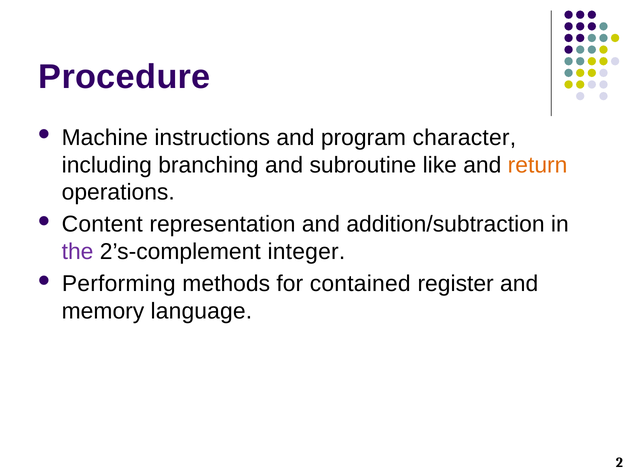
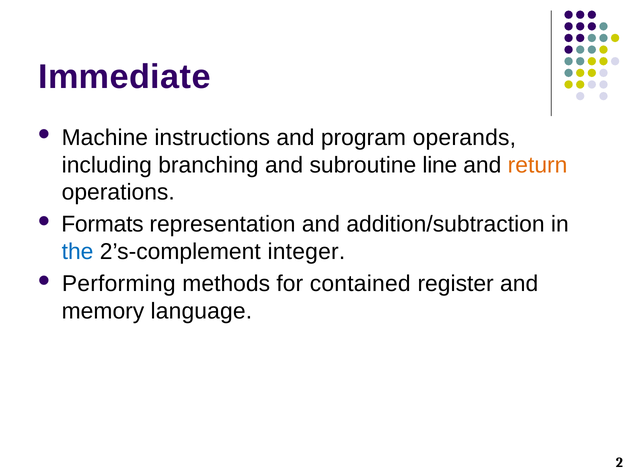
Procedure: Procedure -> Immediate (124, 77)
character: character -> operands (464, 137)
like: like -> line (440, 165)
Content: Content -> Formats (102, 224)
the colour: purple -> blue (78, 252)
